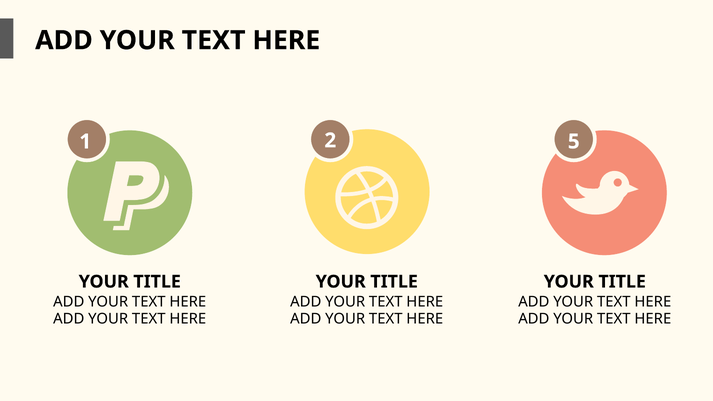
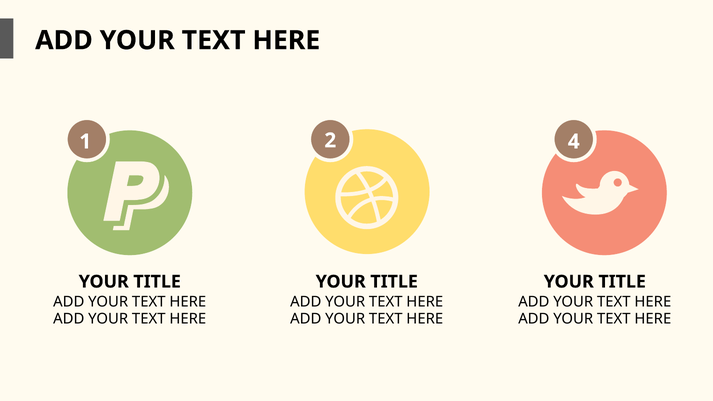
5: 5 -> 4 (574, 142)
